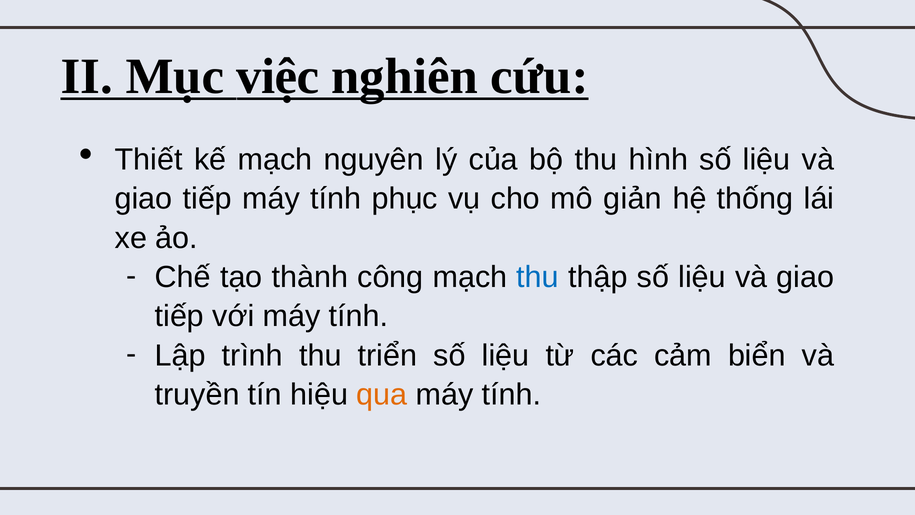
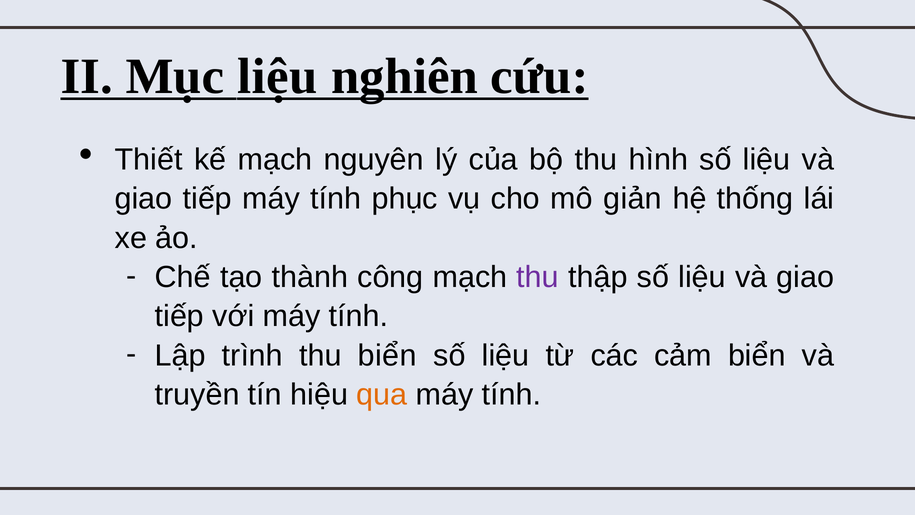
Mục việc: việc -> liệu (277, 76)
thu colour: blue -> purple (538, 277)
thu triển: triển -> biển (387, 355)
